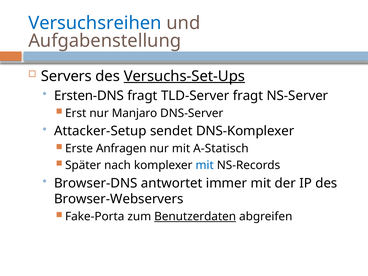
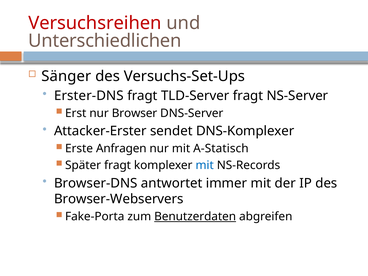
Versuchsreihen colour: blue -> red (95, 23)
Aufgabenstellung: Aufgabenstellung -> Unterschiedlichen (105, 41)
Servers: Servers -> Sänger (66, 76)
Versuchs-Set-Ups underline: present -> none (184, 76)
Ersten-DNS: Ersten-DNS -> Erster-DNS (89, 96)
Manjaro: Manjaro -> Browser (135, 113)
Attacker-Setup: Attacker-Setup -> Attacker-Erster (100, 131)
Später nach: nach -> fragt (118, 165)
